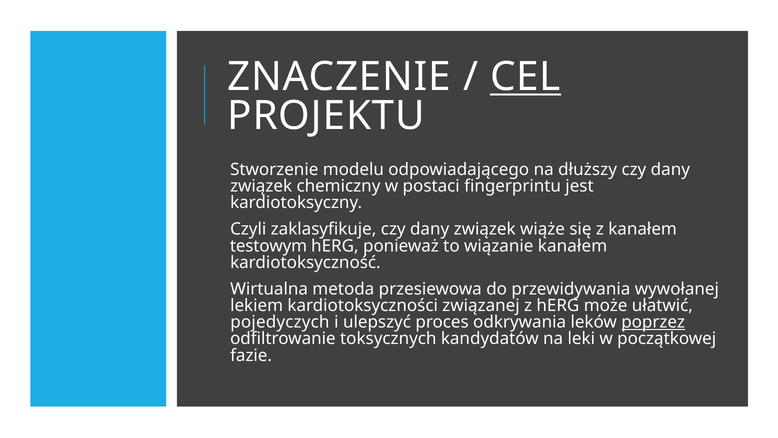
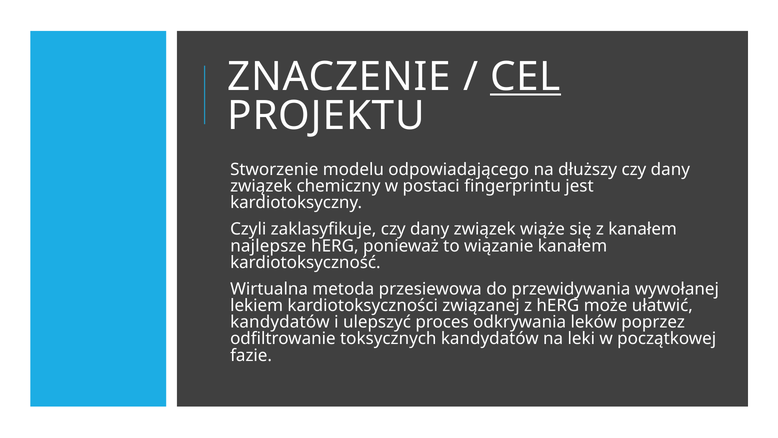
testowym: testowym -> najlepsze (268, 246)
pojedyczych: pojedyczych -> kandydatów (280, 322)
poprzez underline: present -> none (653, 322)
